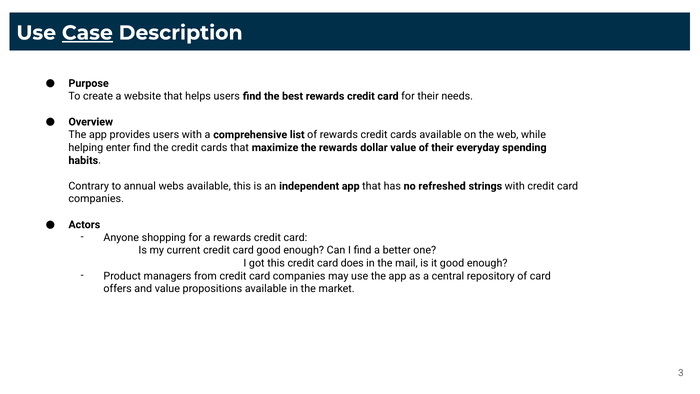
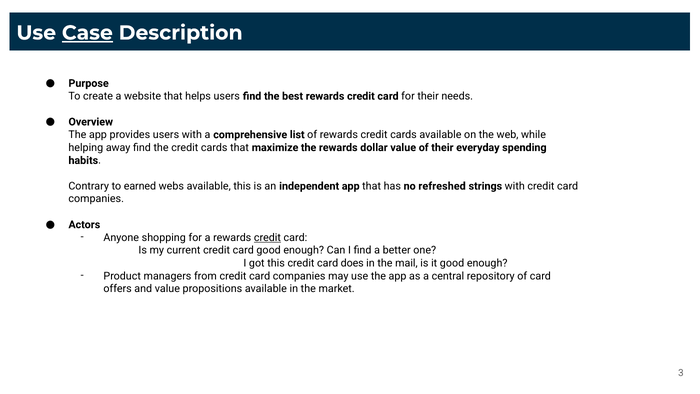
enter: enter -> away (118, 147)
annual: annual -> earned (140, 186)
credit underline: none -> present (267, 237)
